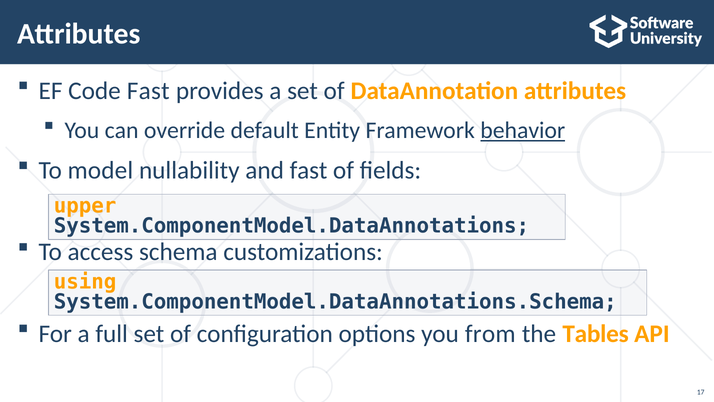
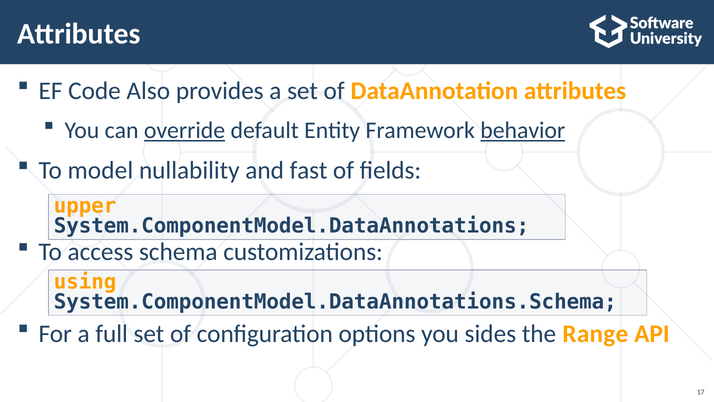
Code Fast: Fast -> Also (148, 91)
override underline: none -> present (185, 130)
from: from -> sides (490, 333)
Tables: Tables -> Range (595, 333)
